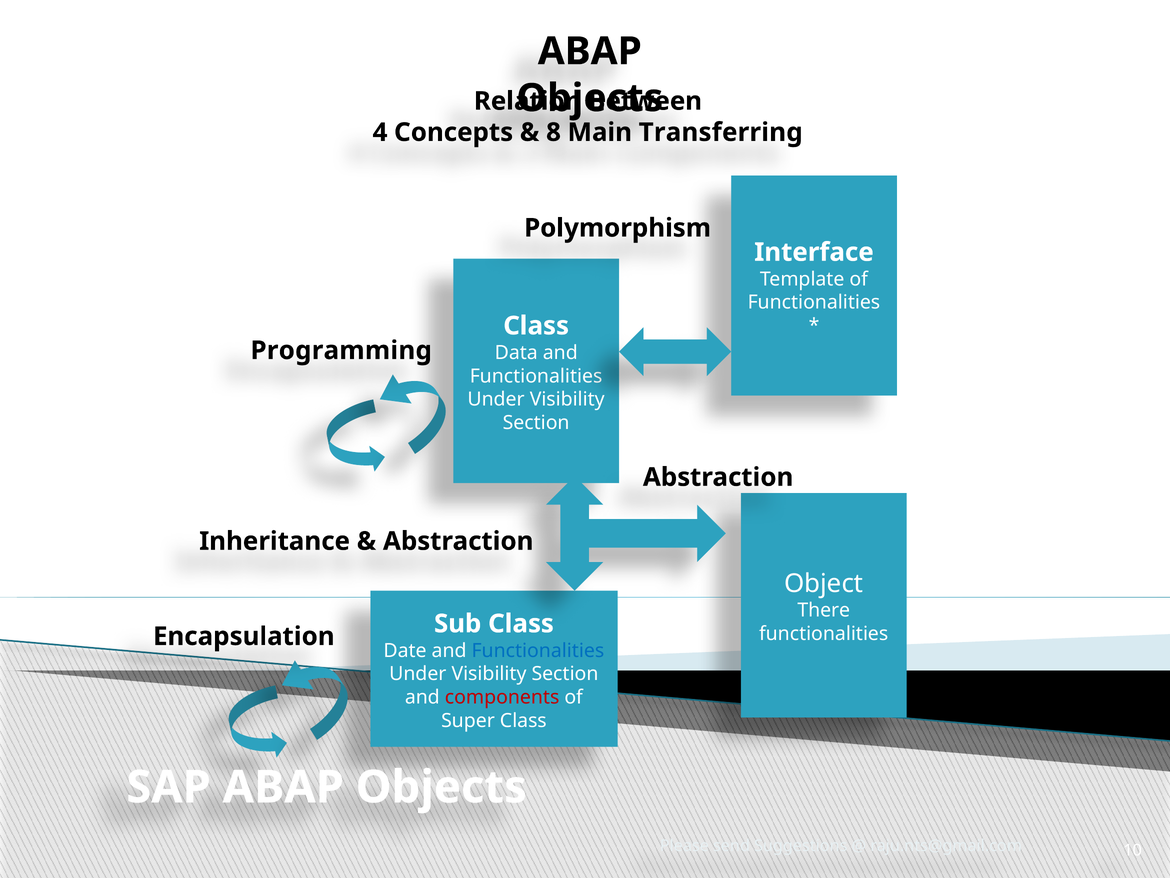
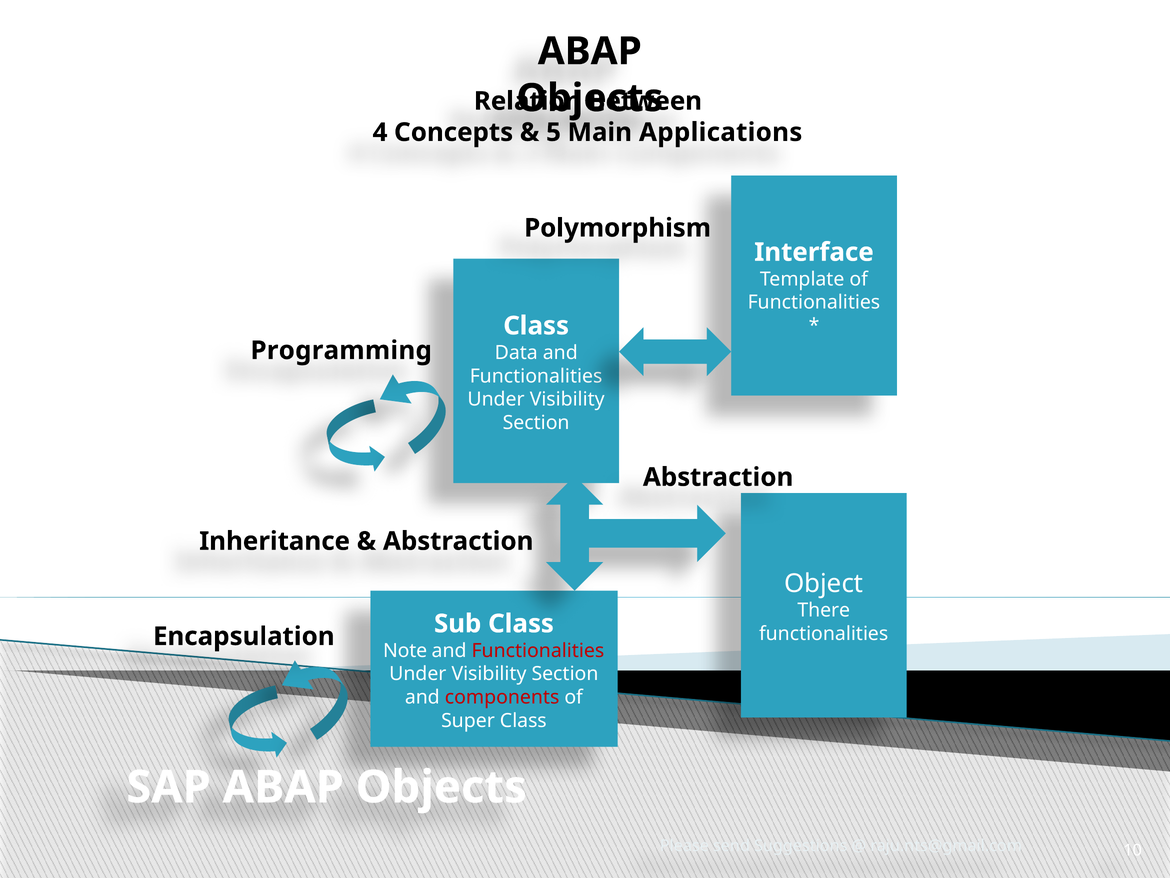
8: 8 -> 5 (553, 132)
Transferring: Transferring -> Applications (721, 132)
Date: Date -> Note (405, 650)
Functionalities colour: blue -> red (538, 650)
